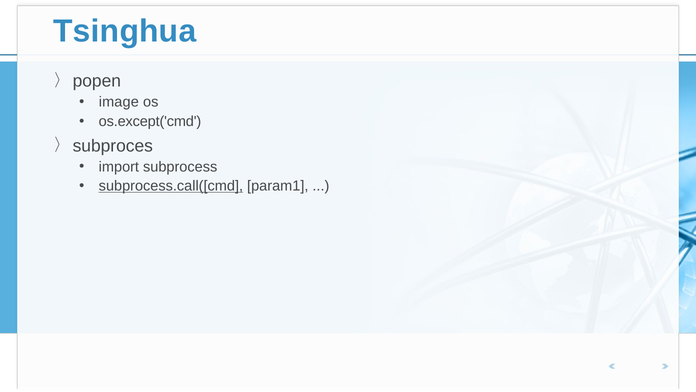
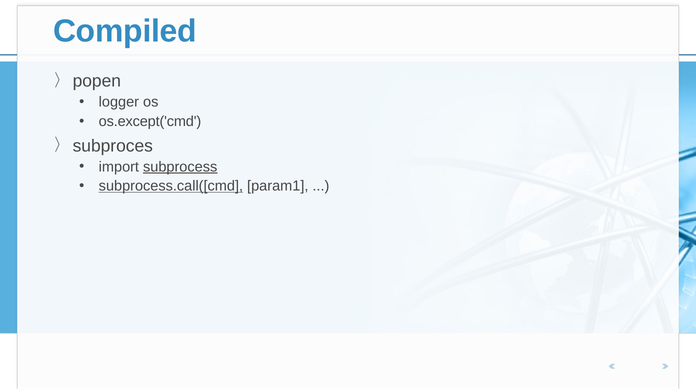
Tsinghua: Tsinghua -> Compiled (125, 31)
image: image -> logger (119, 102)
subprocess underline: none -> present (180, 167)
